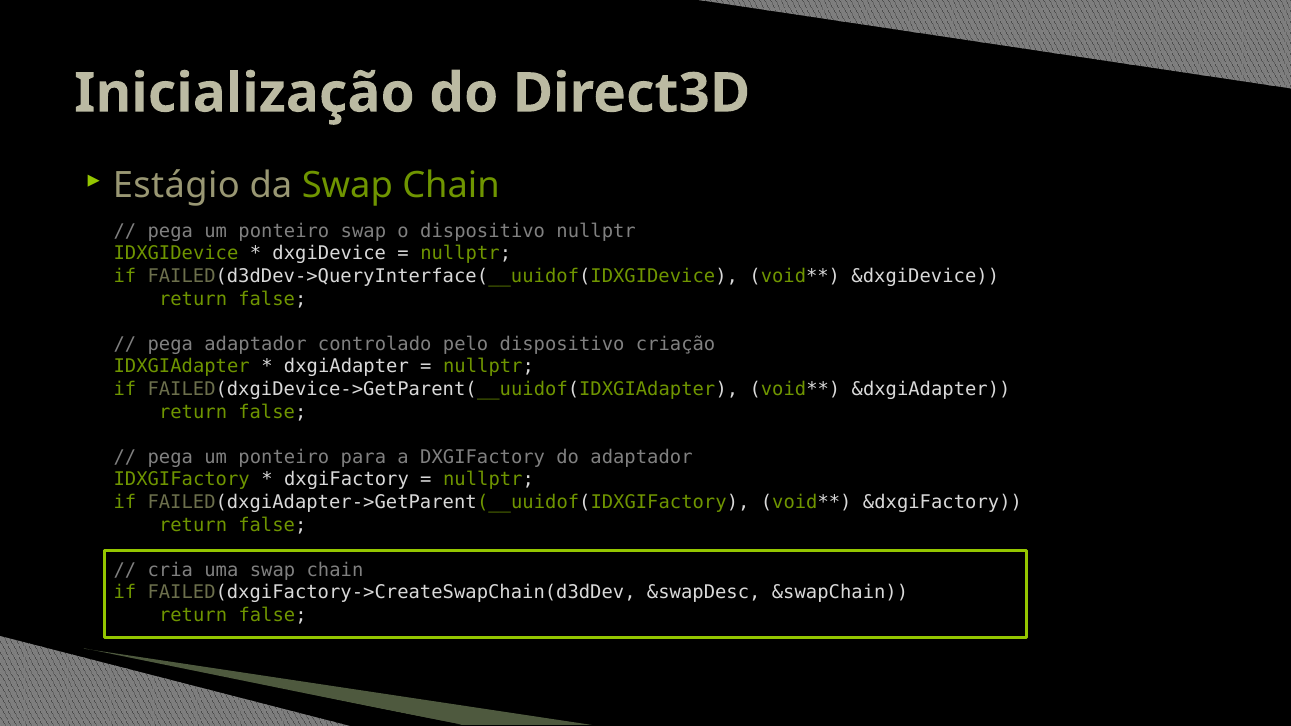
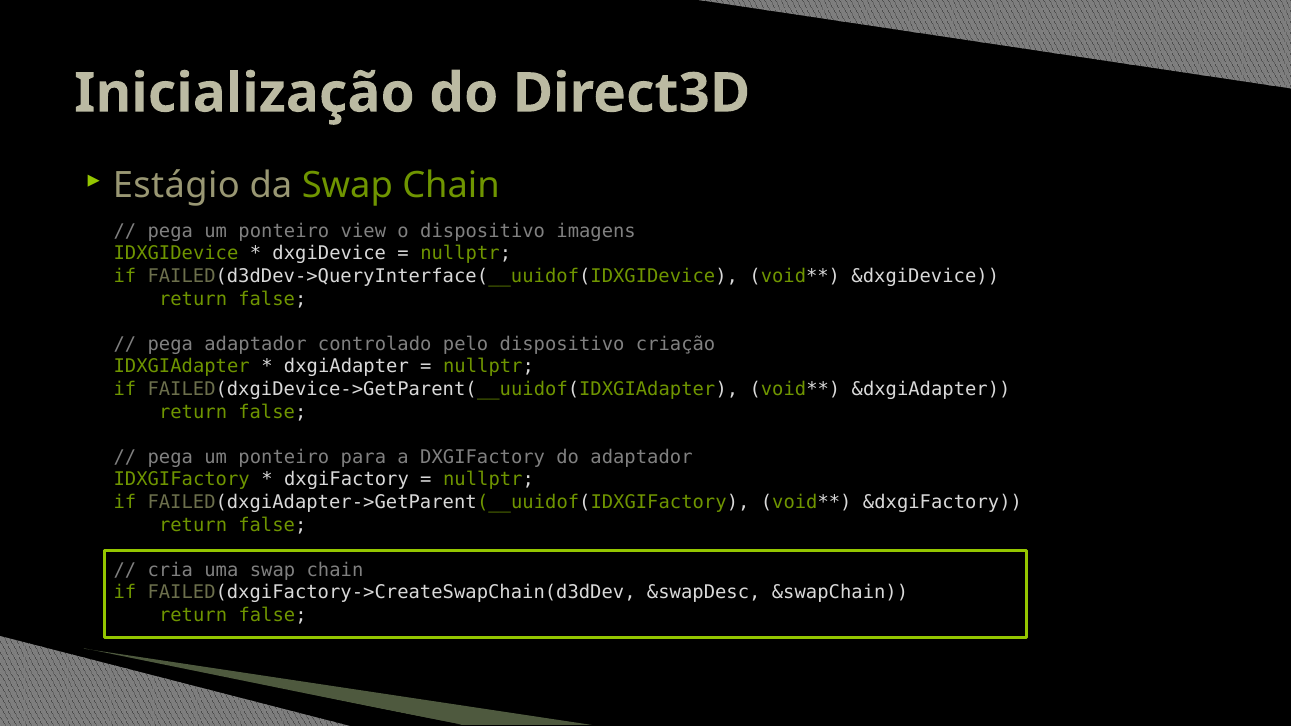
ponteiro swap: swap -> view (363, 231)
dispositivo nullptr: nullptr -> imagens (596, 231)
